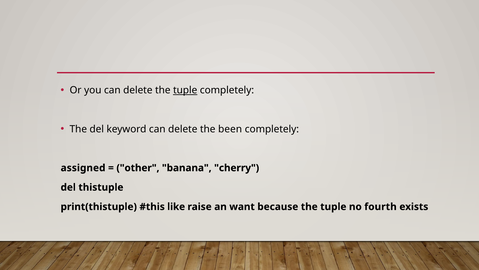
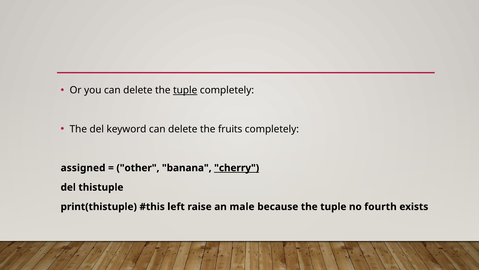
been: been -> fruits (230, 129)
cherry underline: none -> present (237, 168)
like: like -> left (176, 206)
want: want -> male (242, 206)
